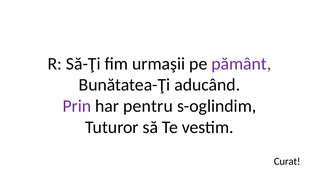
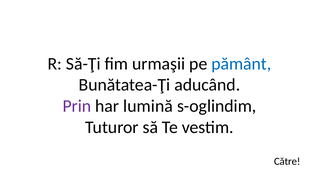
pământ colour: purple -> blue (241, 64)
pentru: pentru -> lumină (148, 106)
Curat: Curat -> Către (287, 162)
